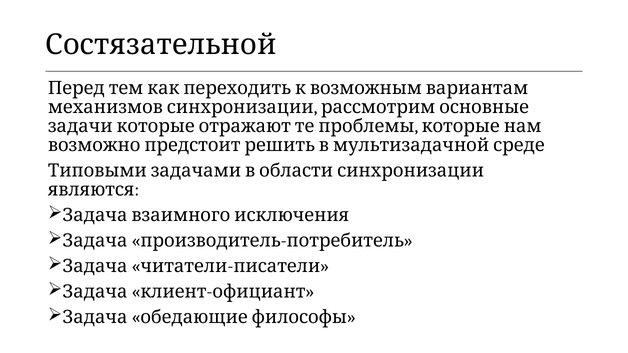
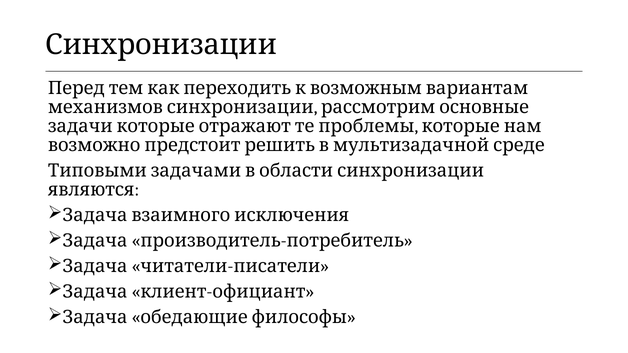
Состязательной: Состязательной -> Синхронизации (161, 45)
